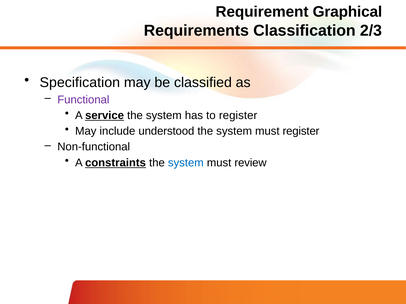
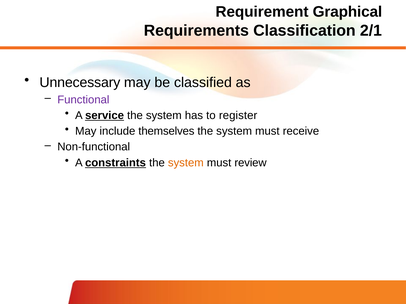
2/3: 2/3 -> 2/1 (371, 31)
Specification: Specification -> Unnecessary (80, 83)
understood: understood -> themselves (166, 131)
must register: register -> receive (301, 131)
system colour: blue -> orange (186, 163)
